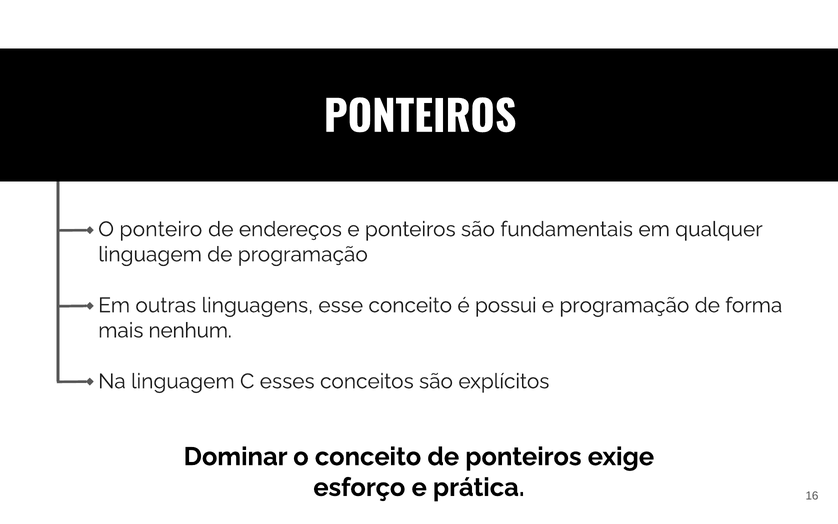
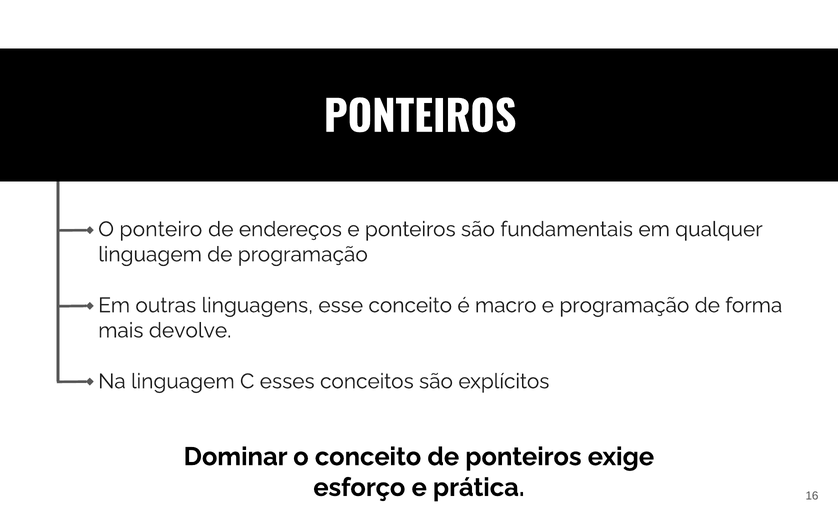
possui: possui -> macro (506, 305)
nenhum: nenhum -> devolve (190, 330)
